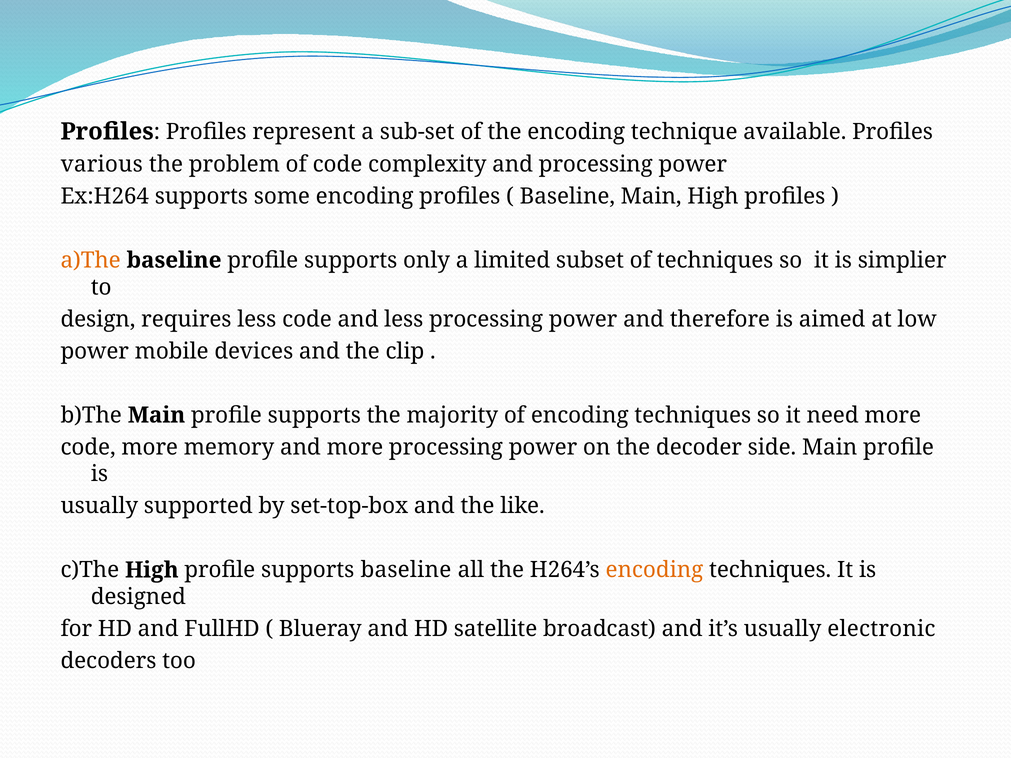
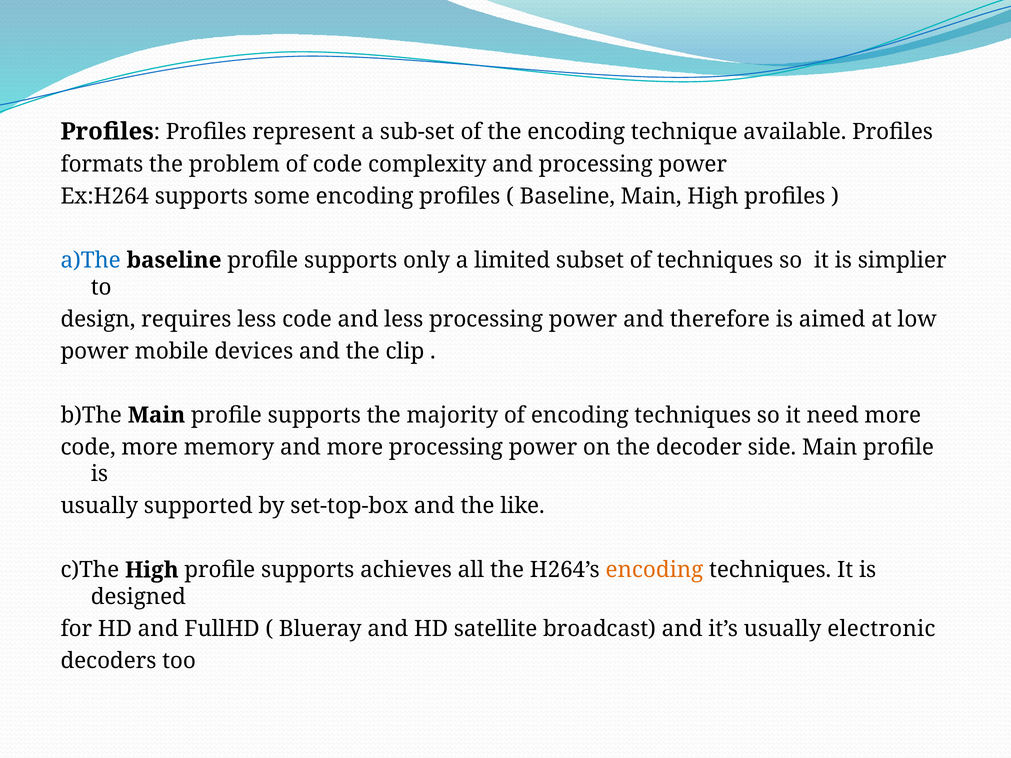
various: various -> formats (102, 164)
a)The colour: orange -> blue (91, 260)
supports baseline: baseline -> achieves (406, 570)
